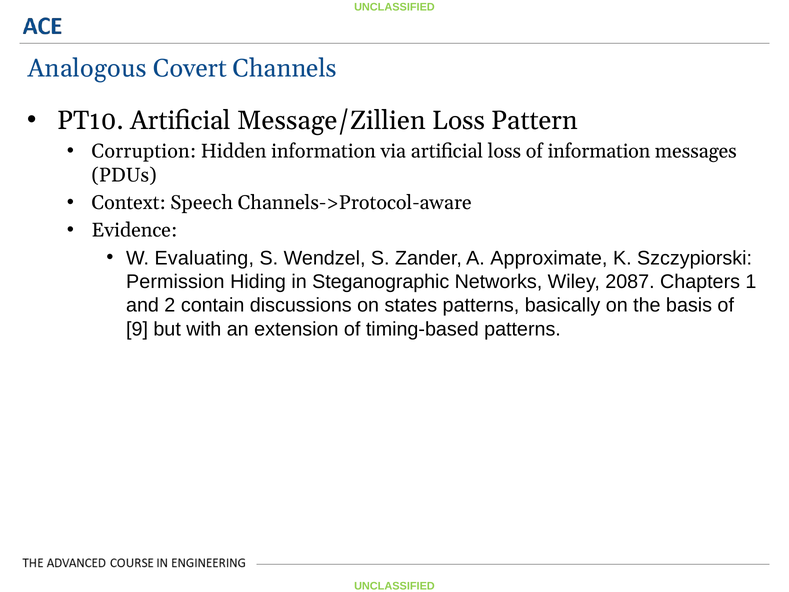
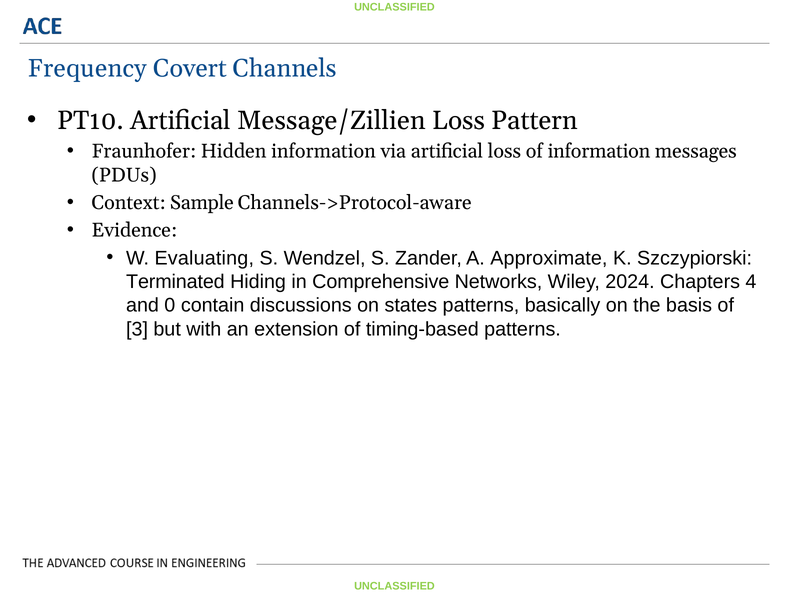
Analogous: Analogous -> Frequency (87, 68)
Corruption: Corruption -> Fraunhofer (144, 151)
Speech: Speech -> Sample (202, 203)
Permission: Permission -> Terminated (175, 282)
Steganographic: Steganographic -> Comprehensive (381, 282)
2087: 2087 -> 2024 (630, 282)
1: 1 -> 4 (751, 282)
2: 2 -> 0 (170, 305)
9: 9 -> 3 (137, 329)
